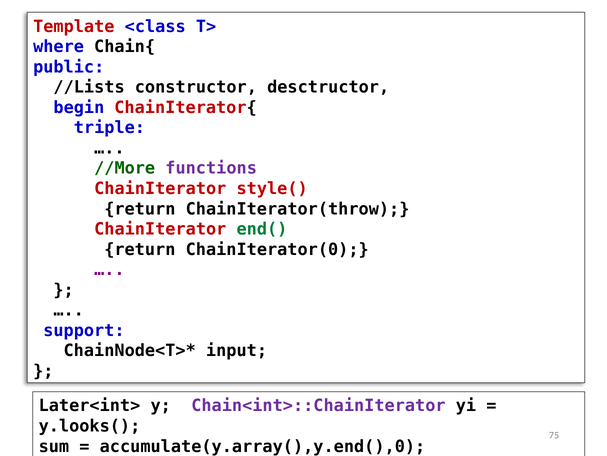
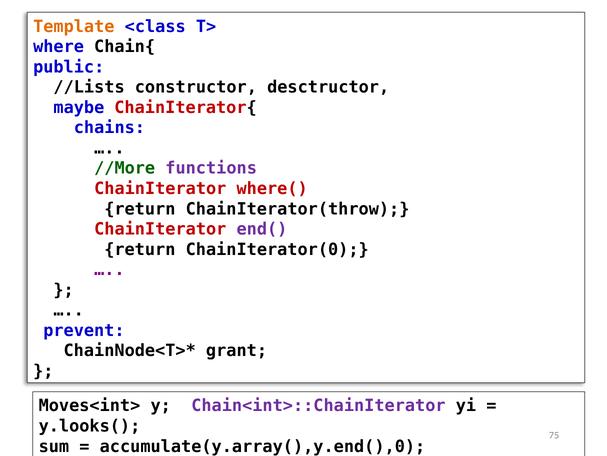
Template colour: red -> orange (74, 26)
begin: begin -> maybe (79, 107)
triple: triple -> chains (109, 128)
style(: style( -> where( (272, 188)
end( colour: green -> purple (262, 229)
support: support -> prevent (84, 330)
input: input -> grant (237, 350)
Later<int>: Later<int> -> Moves<int> (89, 405)
